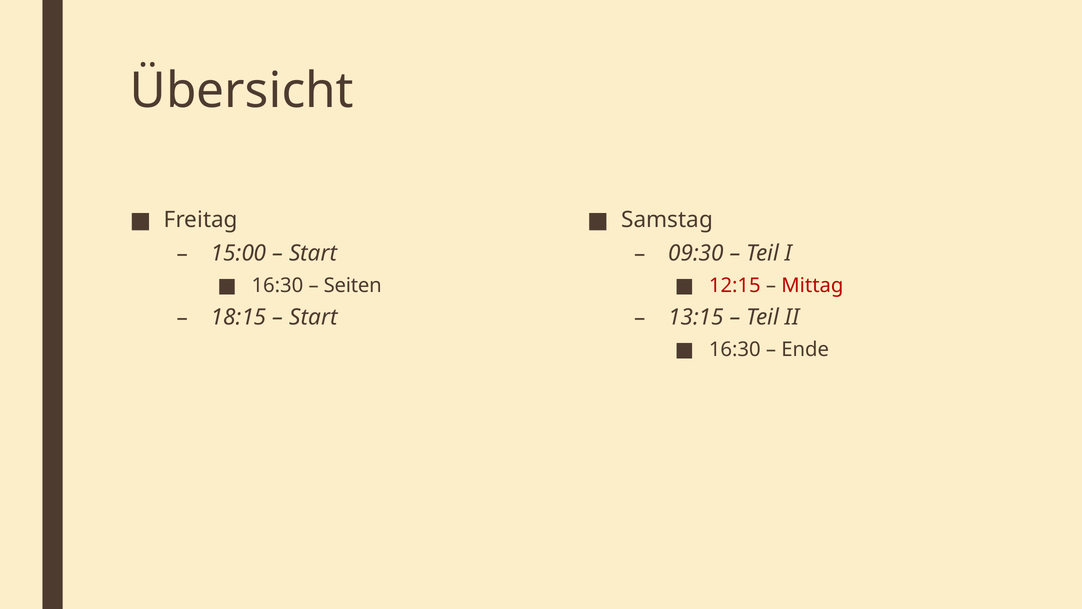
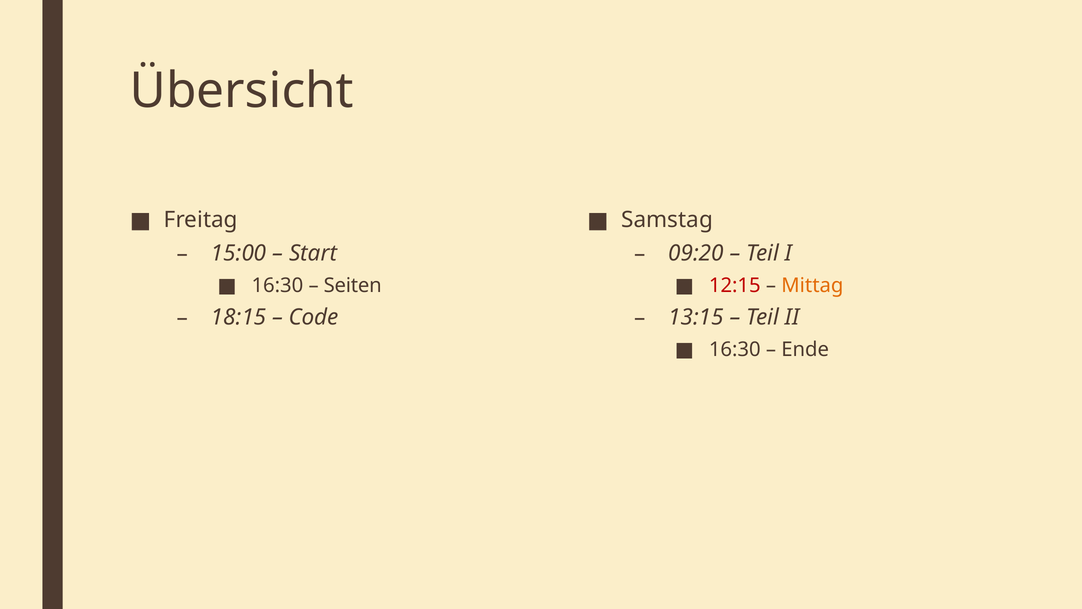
09:30: 09:30 -> 09:20 (696, 253)
Mittag colour: red -> orange (812, 285)
Start: Start -> Code (314, 317)
